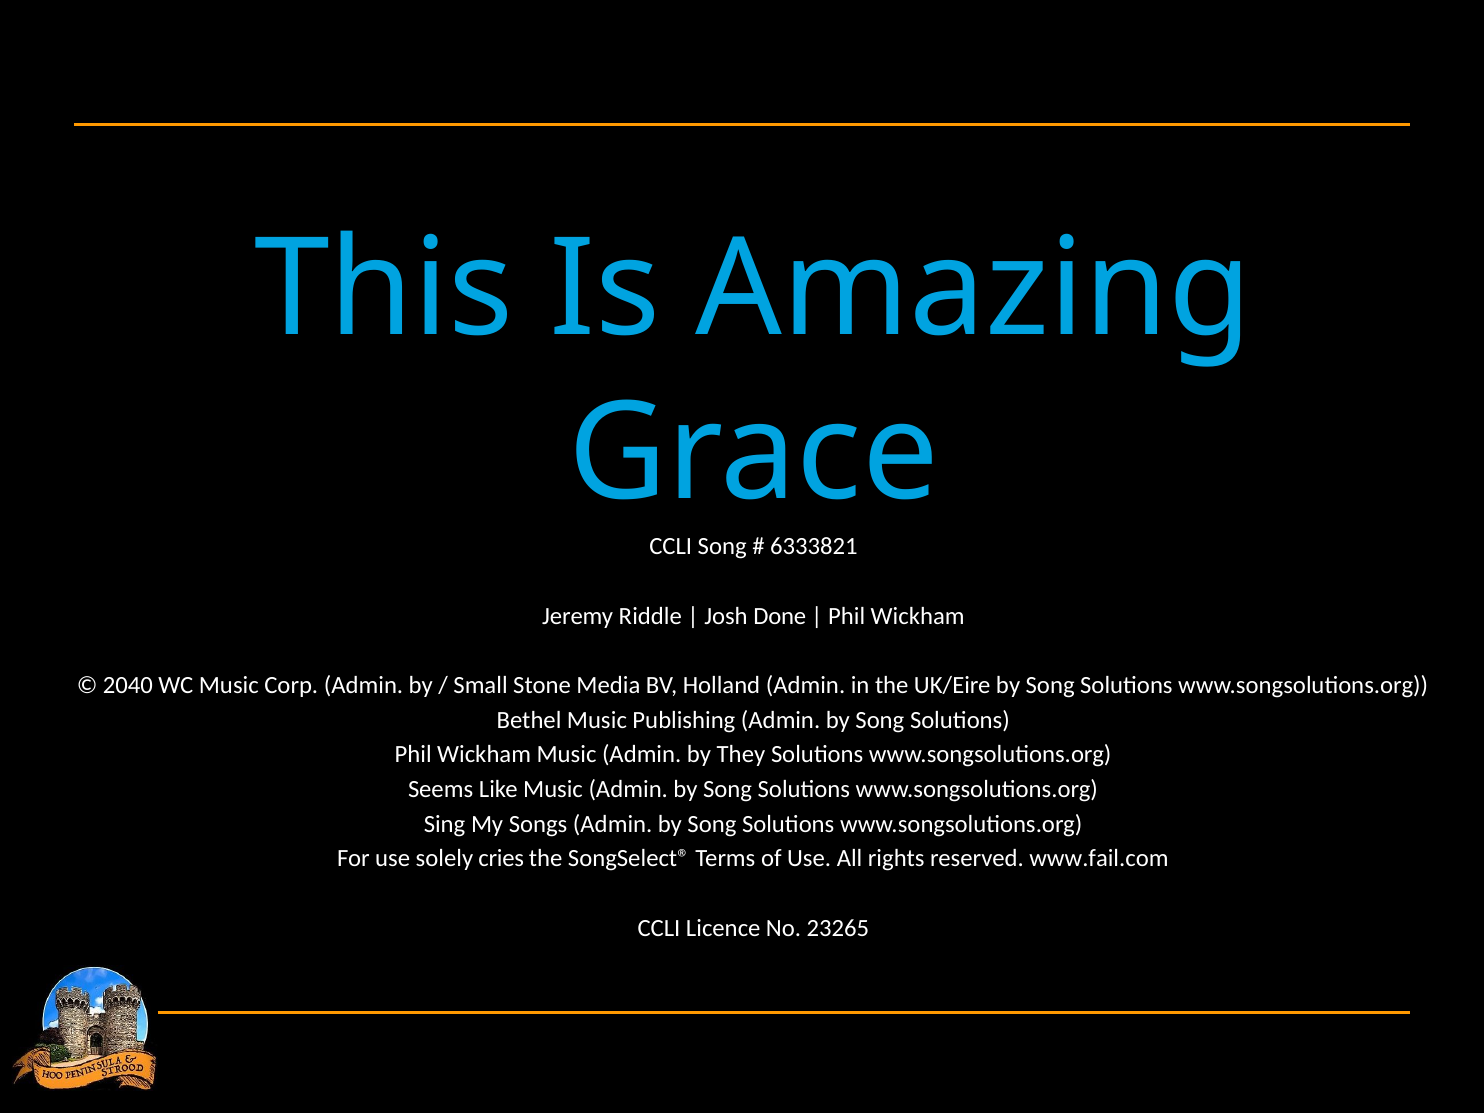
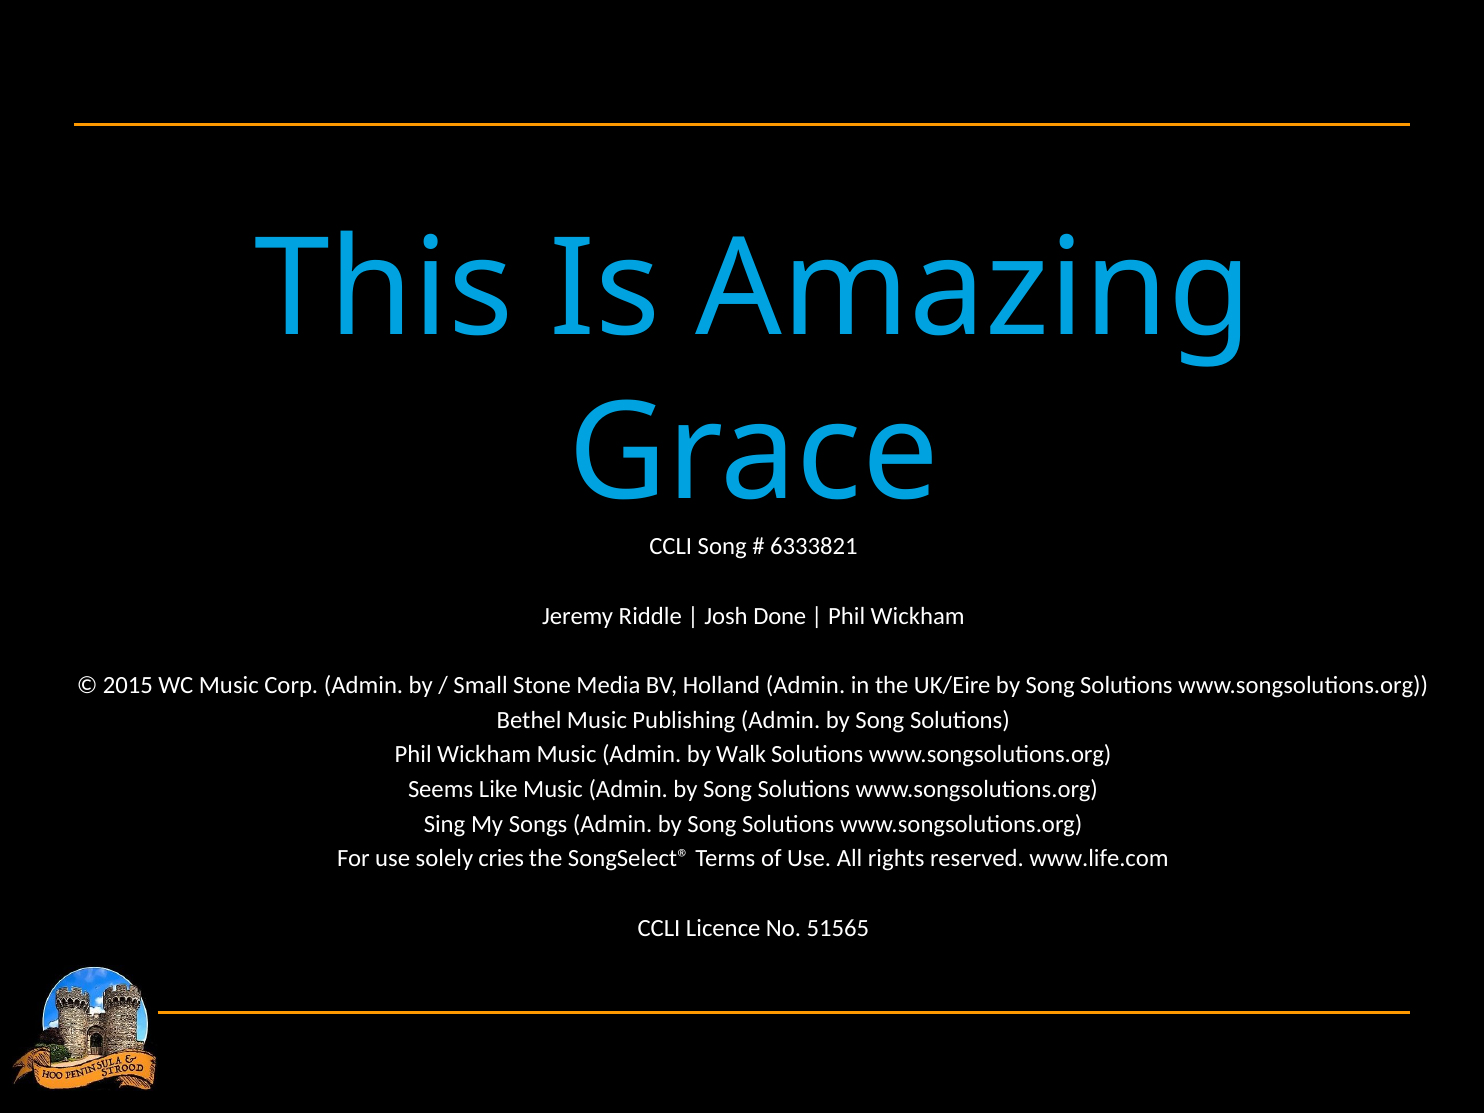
2040: 2040 -> 2015 (128, 685)
They: They -> Walk (741, 755)
www.fail.com: www.fail.com -> www.life.com (1099, 859)
23265: 23265 -> 51565 (838, 928)
